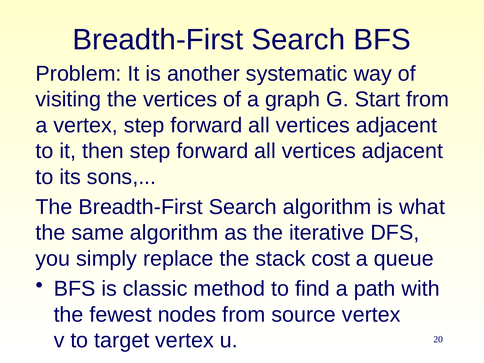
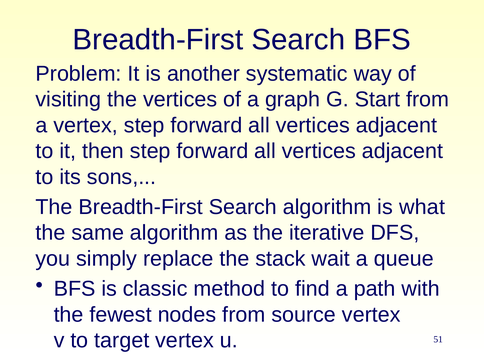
cost: cost -> wait (331, 259)
20: 20 -> 51 (438, 339)
